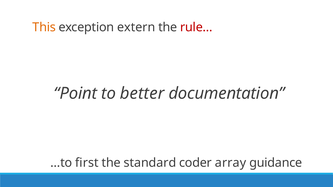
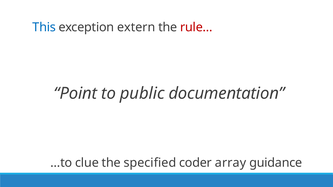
This colour: orange -> blue (44, 27)
better: better -> public (142, 93)
first: first -> clue (87, 163)
standard: standard -> specified (150, 163)
